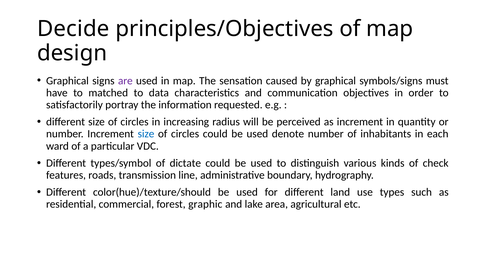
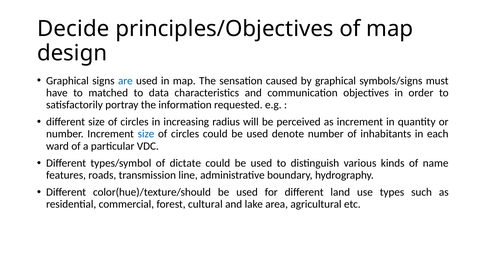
are colour: purple -> blue (125, 81)
check: check -> name (436, 163)
graphic: graphic -> cultural (205, 204)
